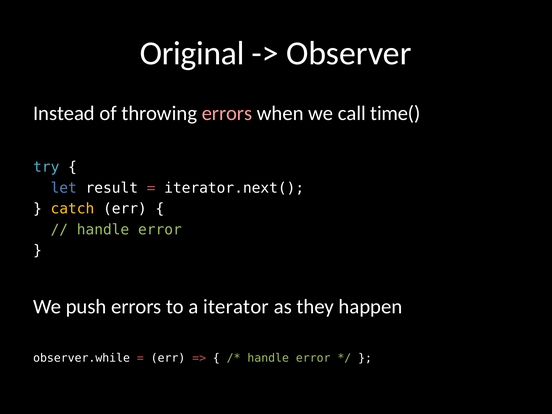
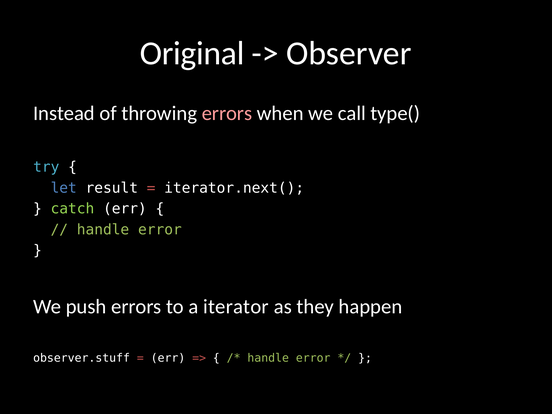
time(: time( -> type( (395, 113)
catch colour: yellow -> light green (72, 209)
observer.while: observer.while -> observer.stuff (82, 358)
